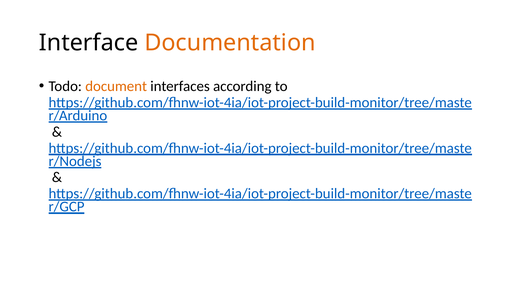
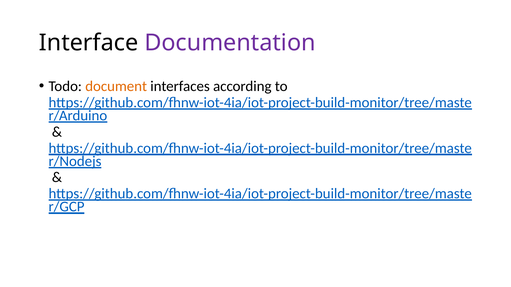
Documentation colour: orange -> purple (230, 43)
